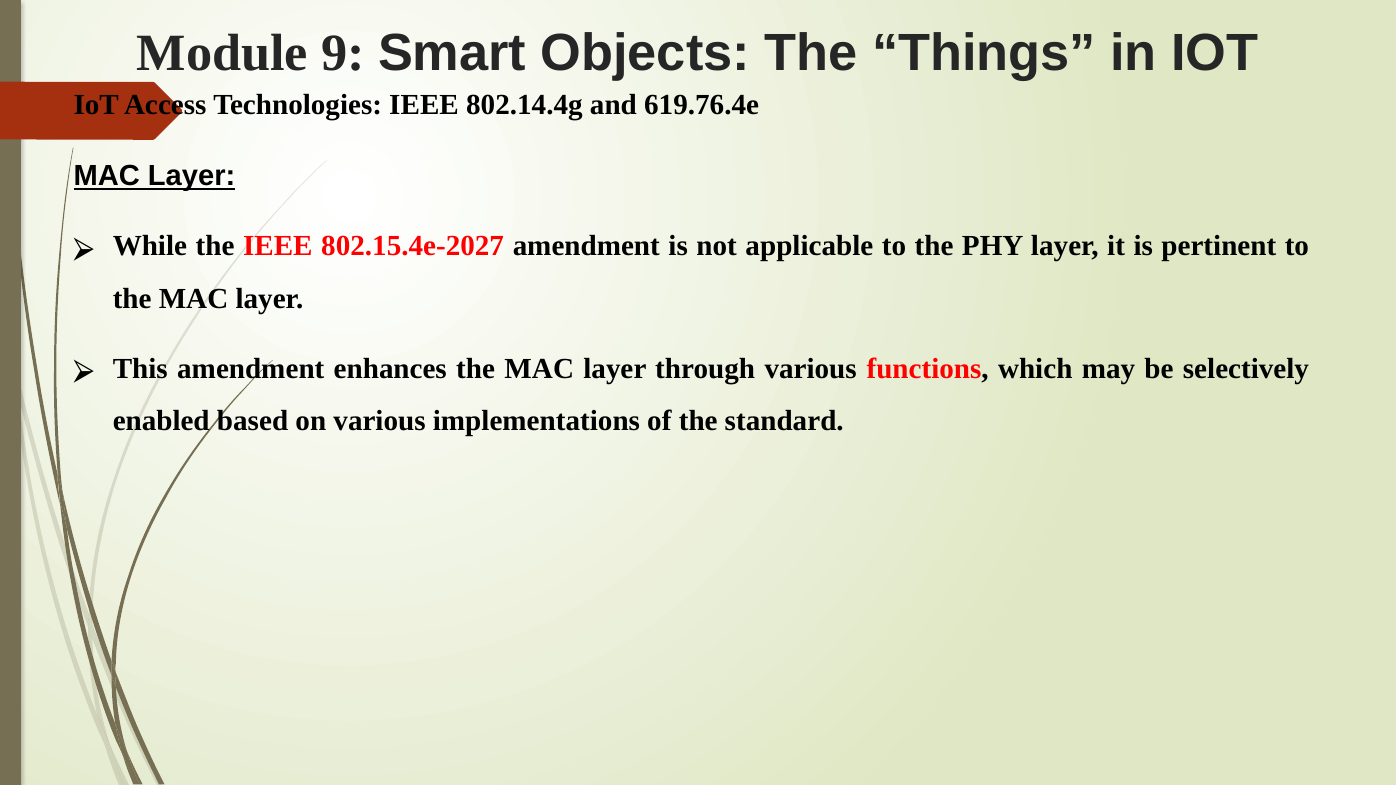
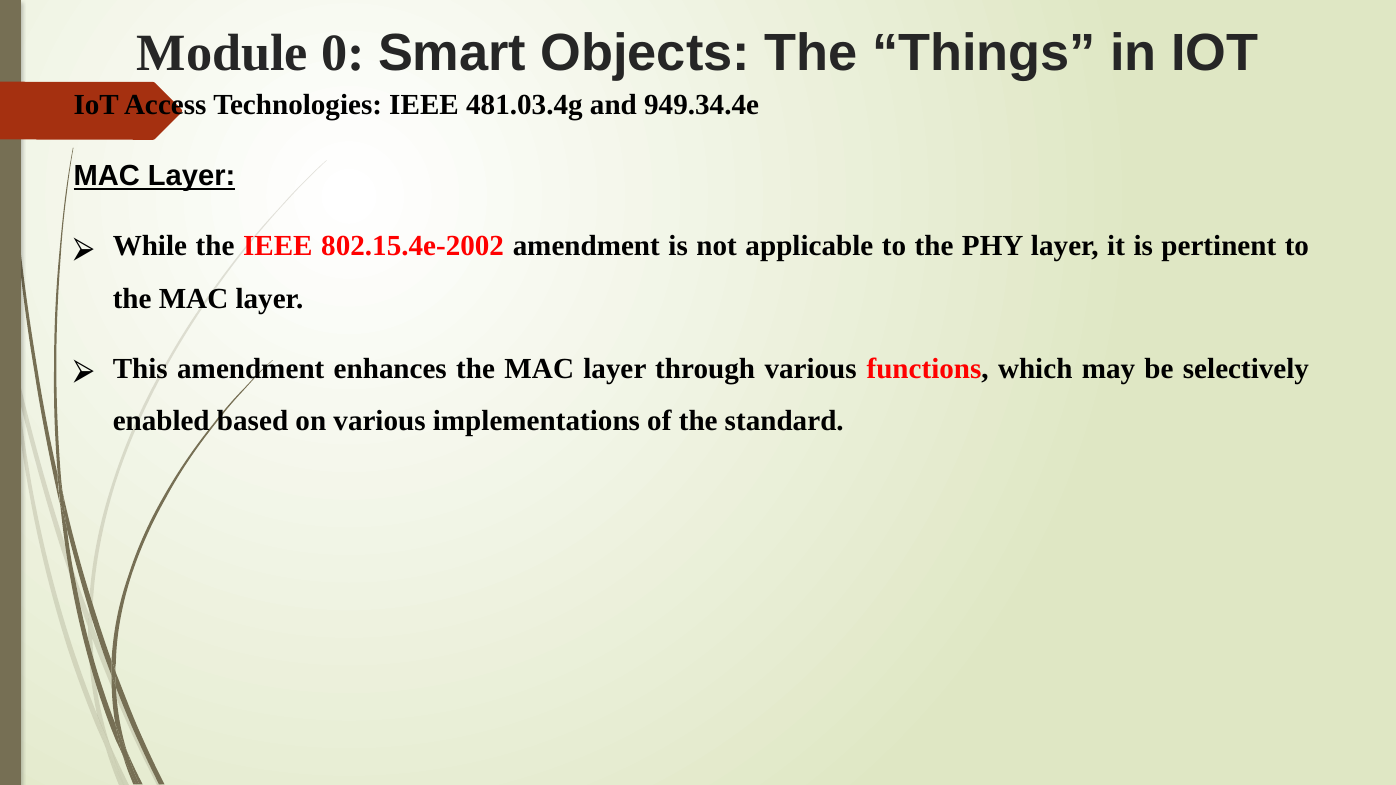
9: 9 -> 0 (343, 53)
802.14.4g: 802.14.4g -> 481.03.4g (524, 105)
619.76.4e: 619.76.4e -> 949.34.4e (702, 105)
802.15.4e-2027: 802.15.4e-2027 -> 802.15.4e-2002 (413, 246)
